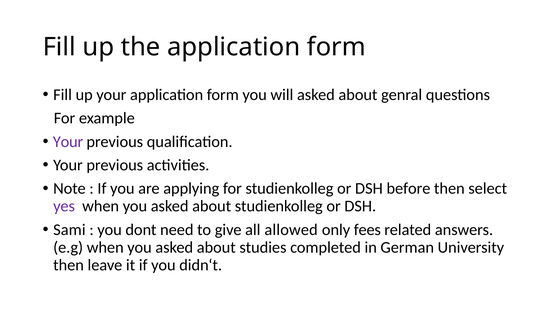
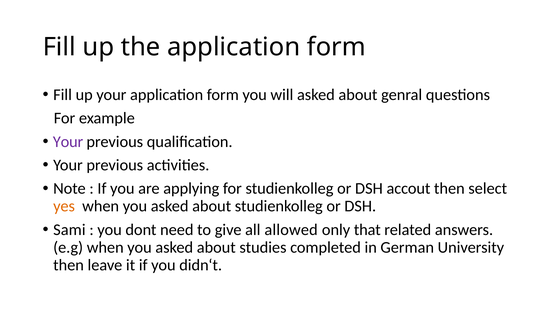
before: before -> accout (408, 189)
yes colour: purple -> orange (64, 206)
fees: fees -> that (367, 230)
